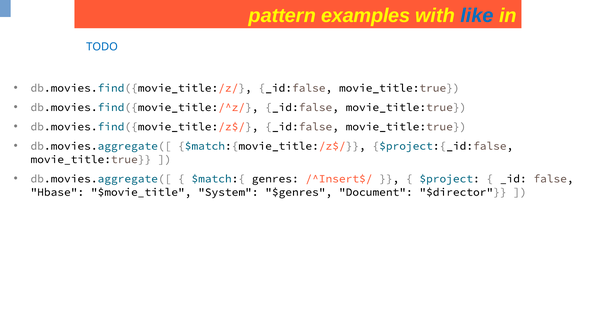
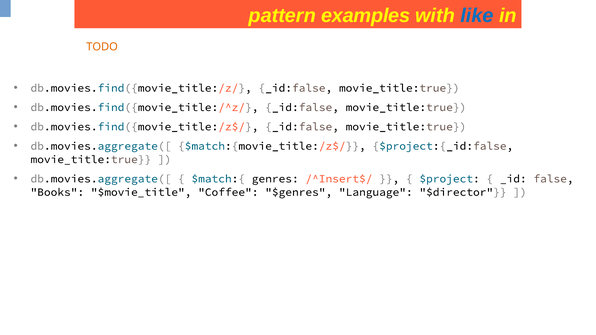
TODO colour: blue -> orange (102, 47)
Hbase: Hbase -> Books (57, 192)
System: System -> Coffee (228, 192)
Document: Document -> Language (376, 192)
